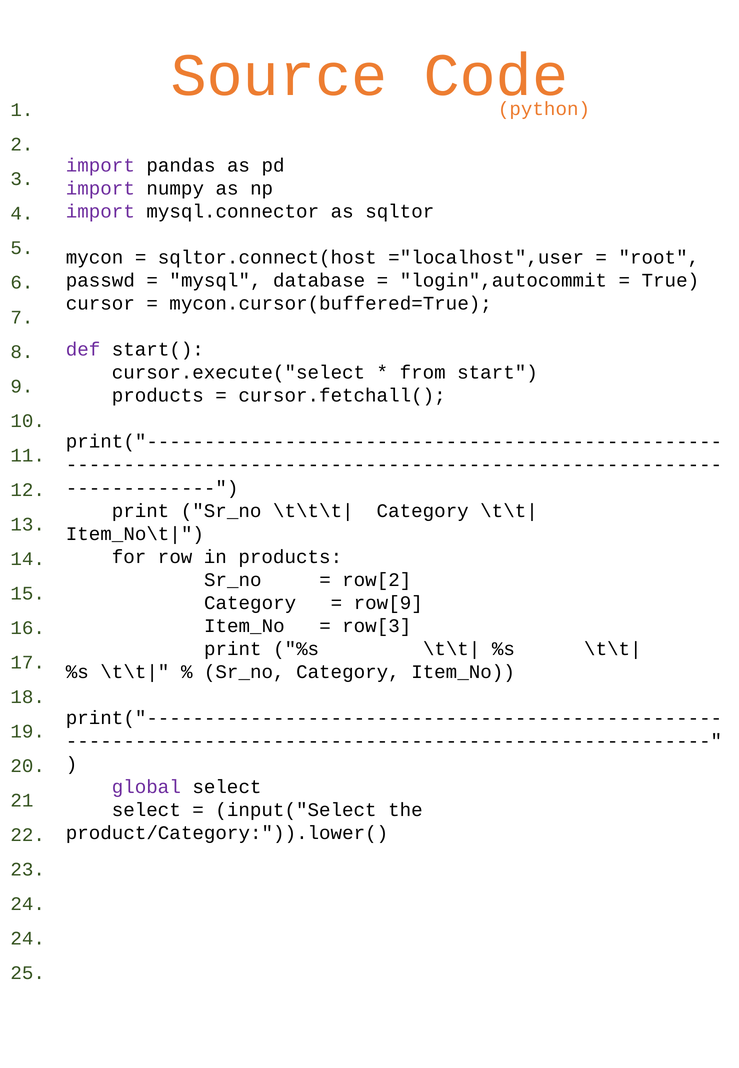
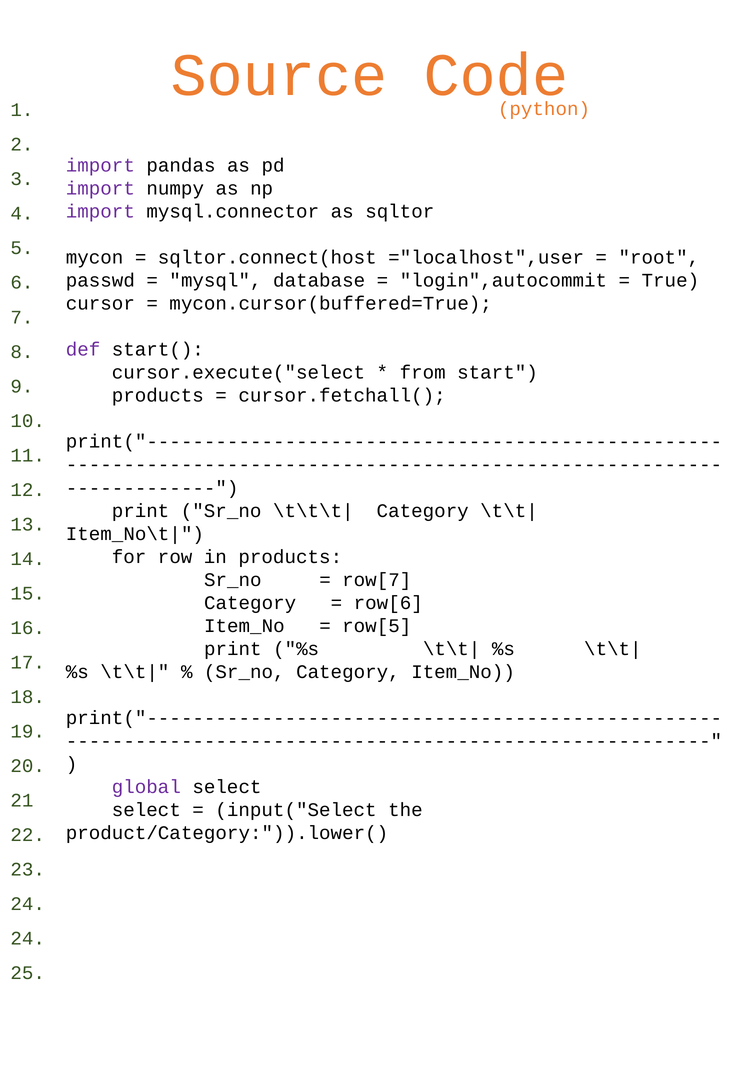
row[2: row[2 -> row[7 (377, 579)
row[9: row[9 -> row[6 (388, 602)
row[3: row[3 -> row[5 (377, 625)
